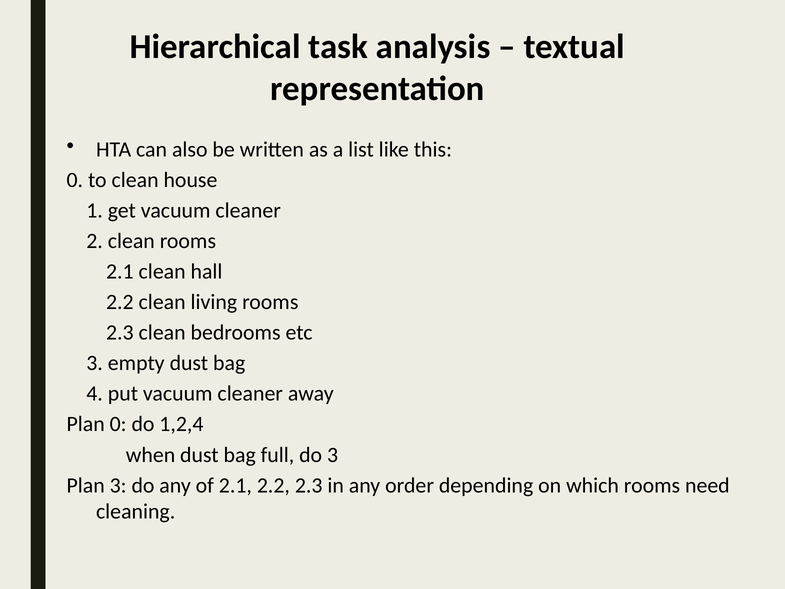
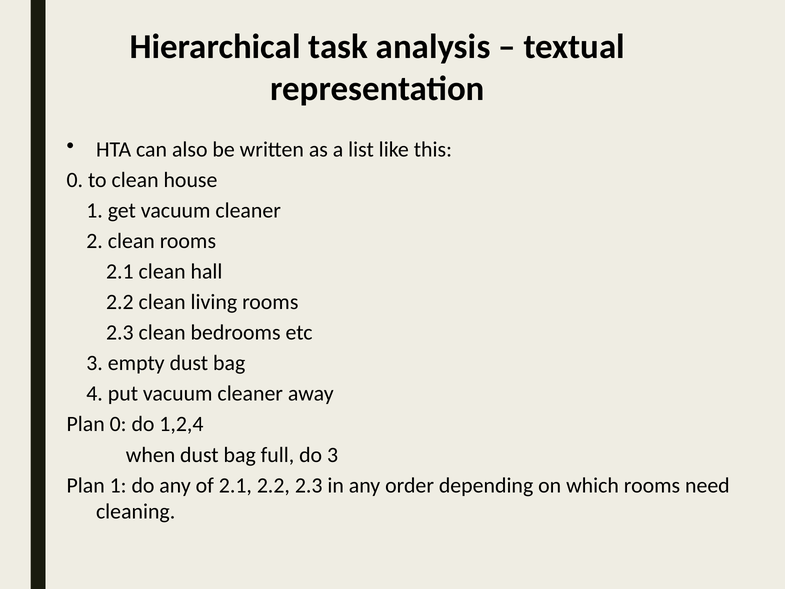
Plan 3: 3 -> 1 (118, 485)
